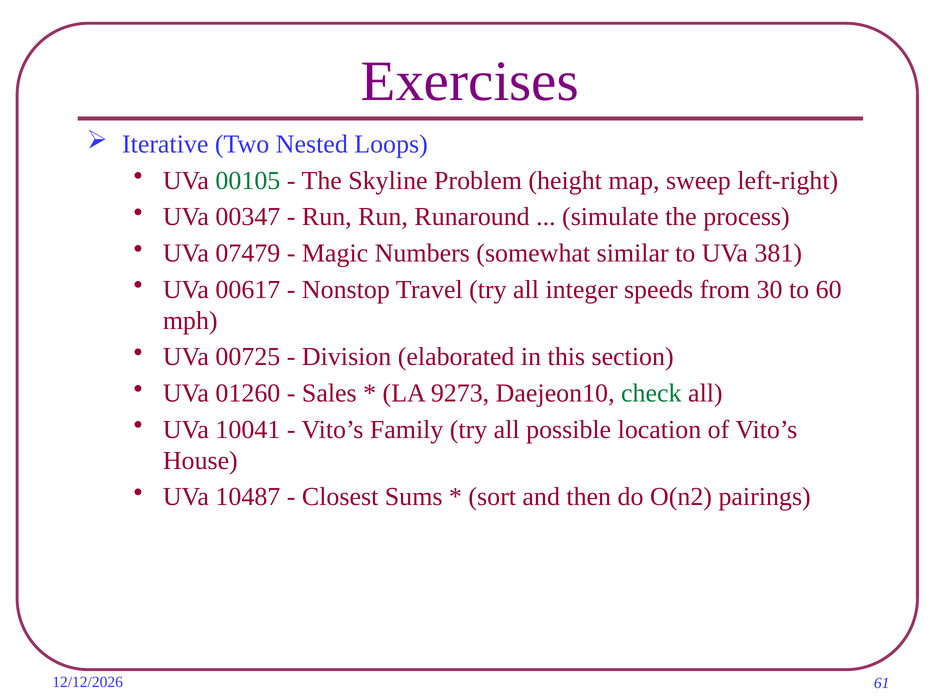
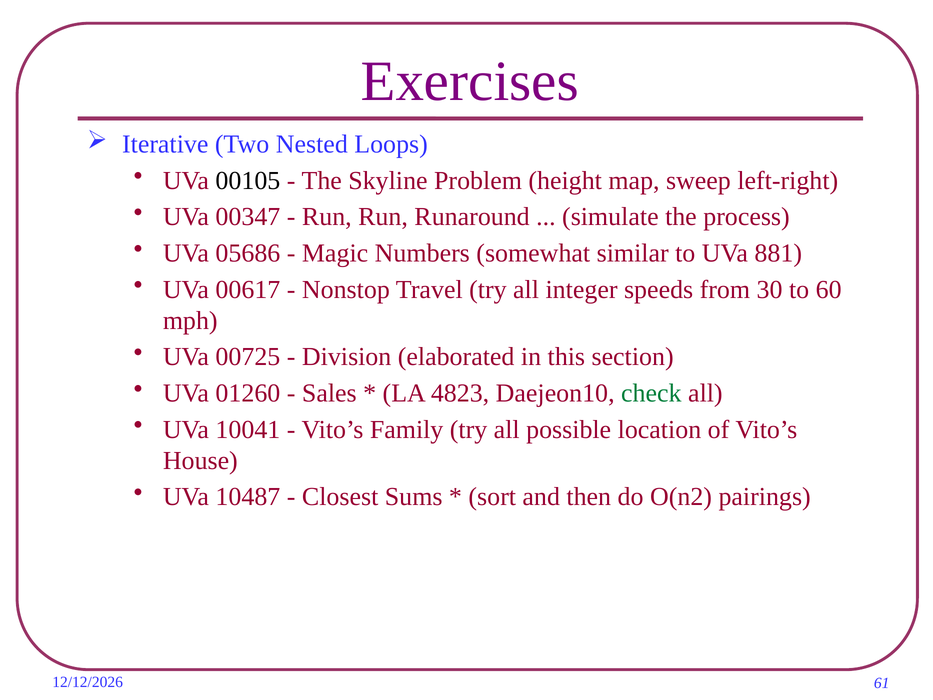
00105 colour: green -> black (248, 180)
07479: 07479 -> 05686 (248, 253)
381: 381 -> 881 (778, 253)
9273: 9273 -> 4823 (460, 393)
